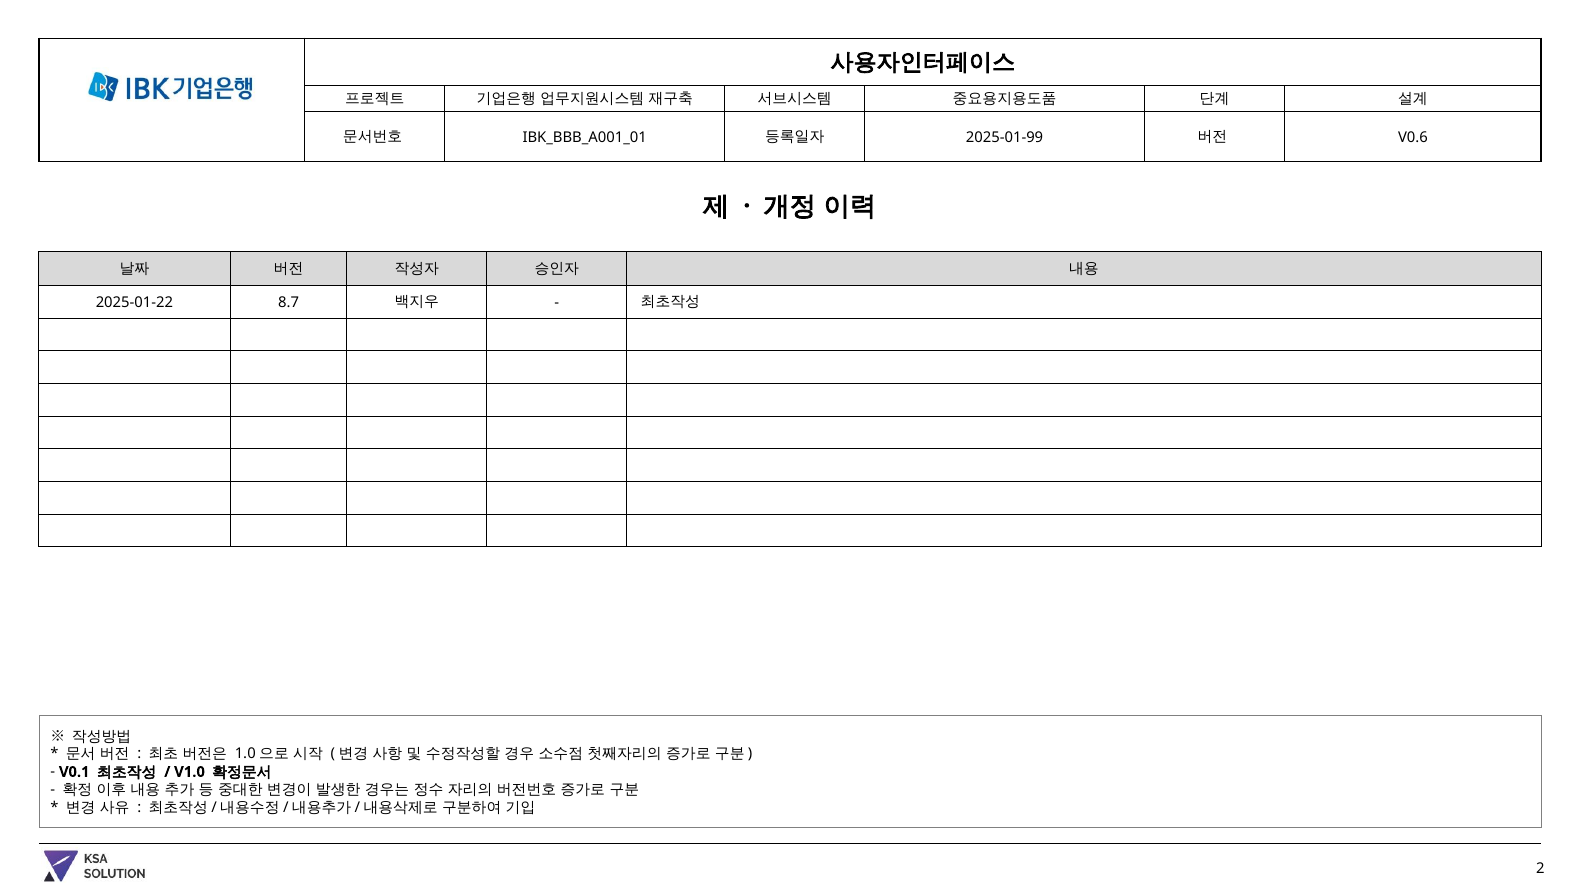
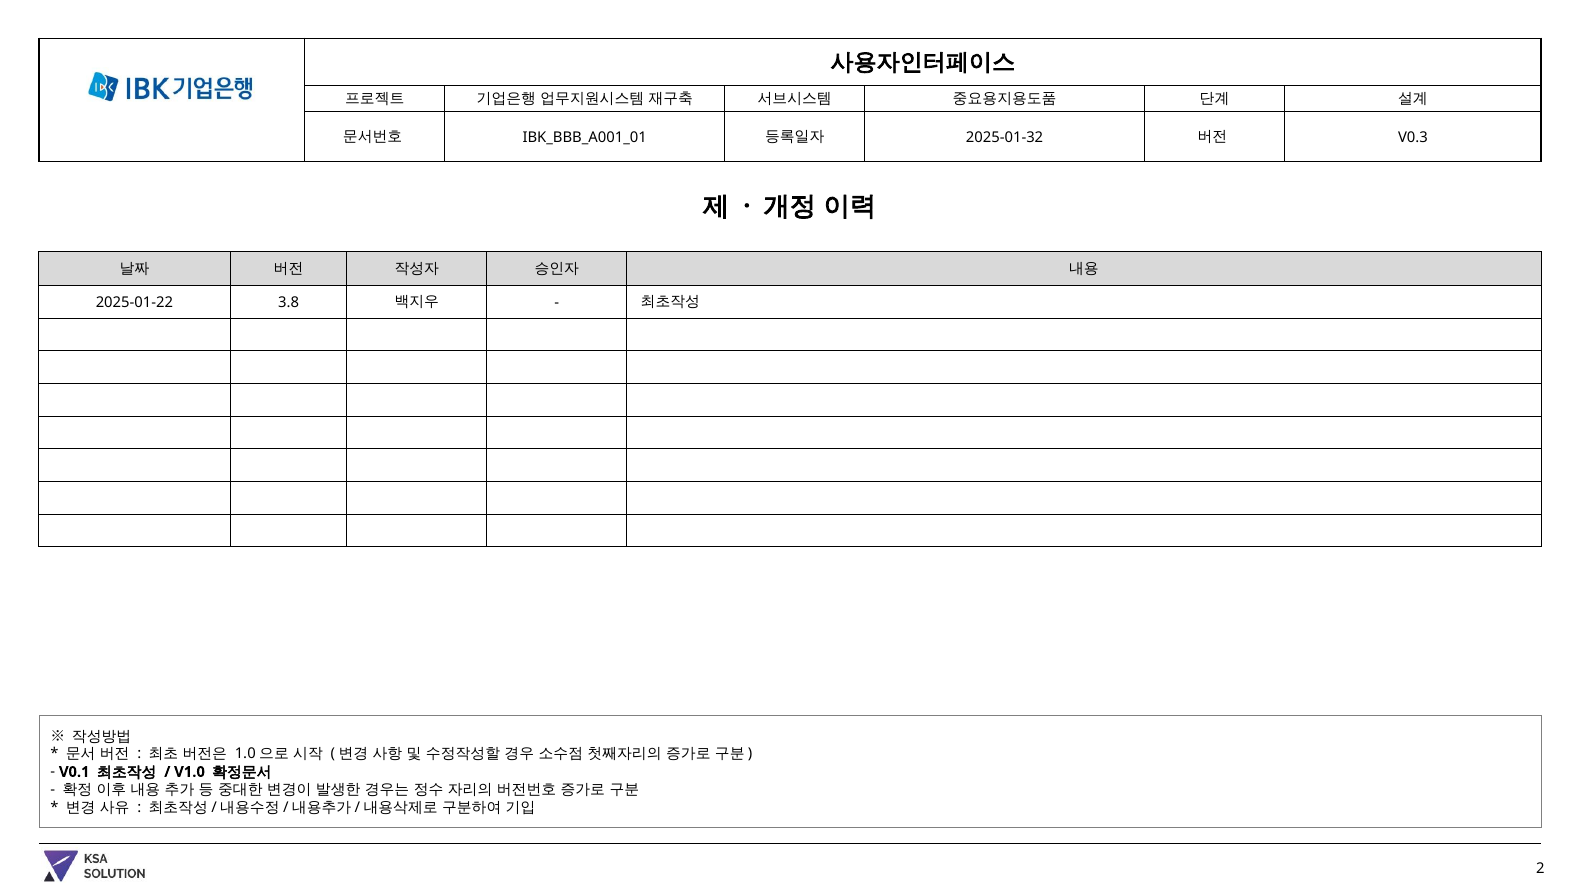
2025-01-99: 2025-01-99 -> 2025-01-32 (1005, 137)
V0.6: V0.6 -> V0.3 (1413, 137)
8.7: 8.7 -> 3.8 (289, 303)
